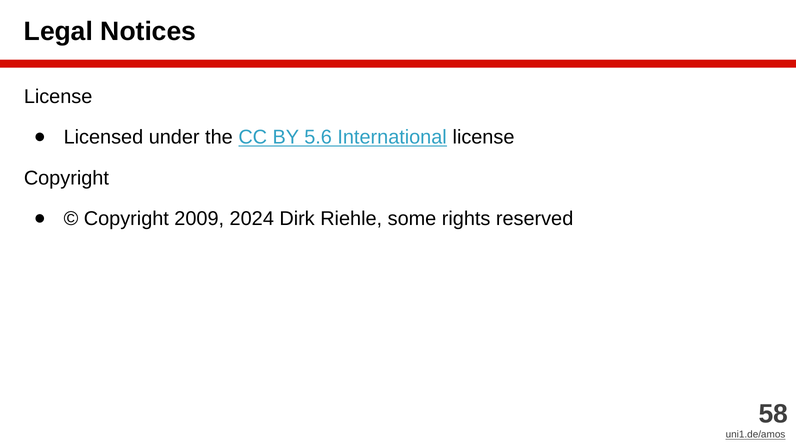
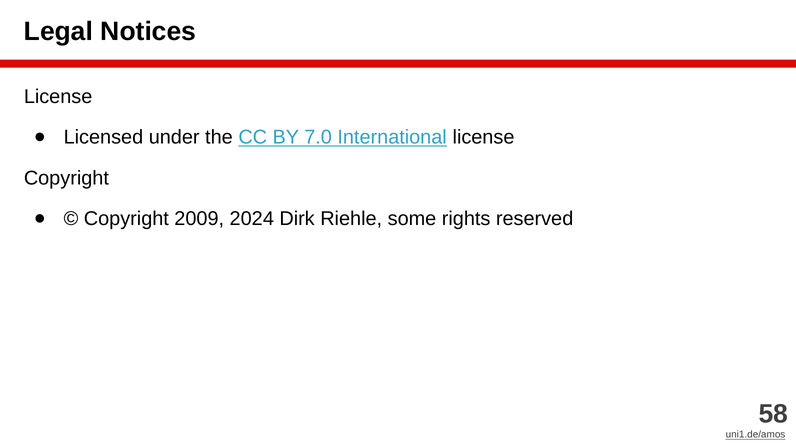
5.6: 5.6 -> 7.0 (318, 137)
